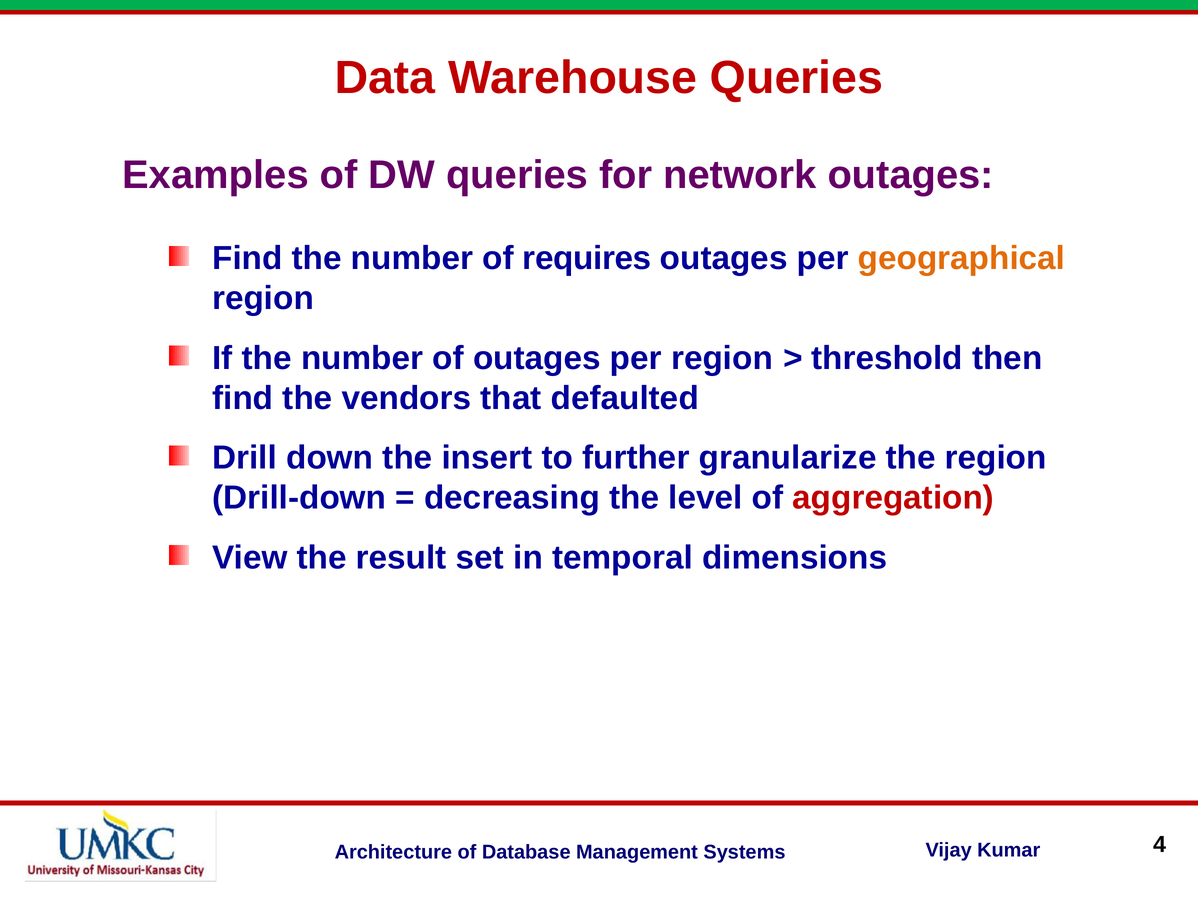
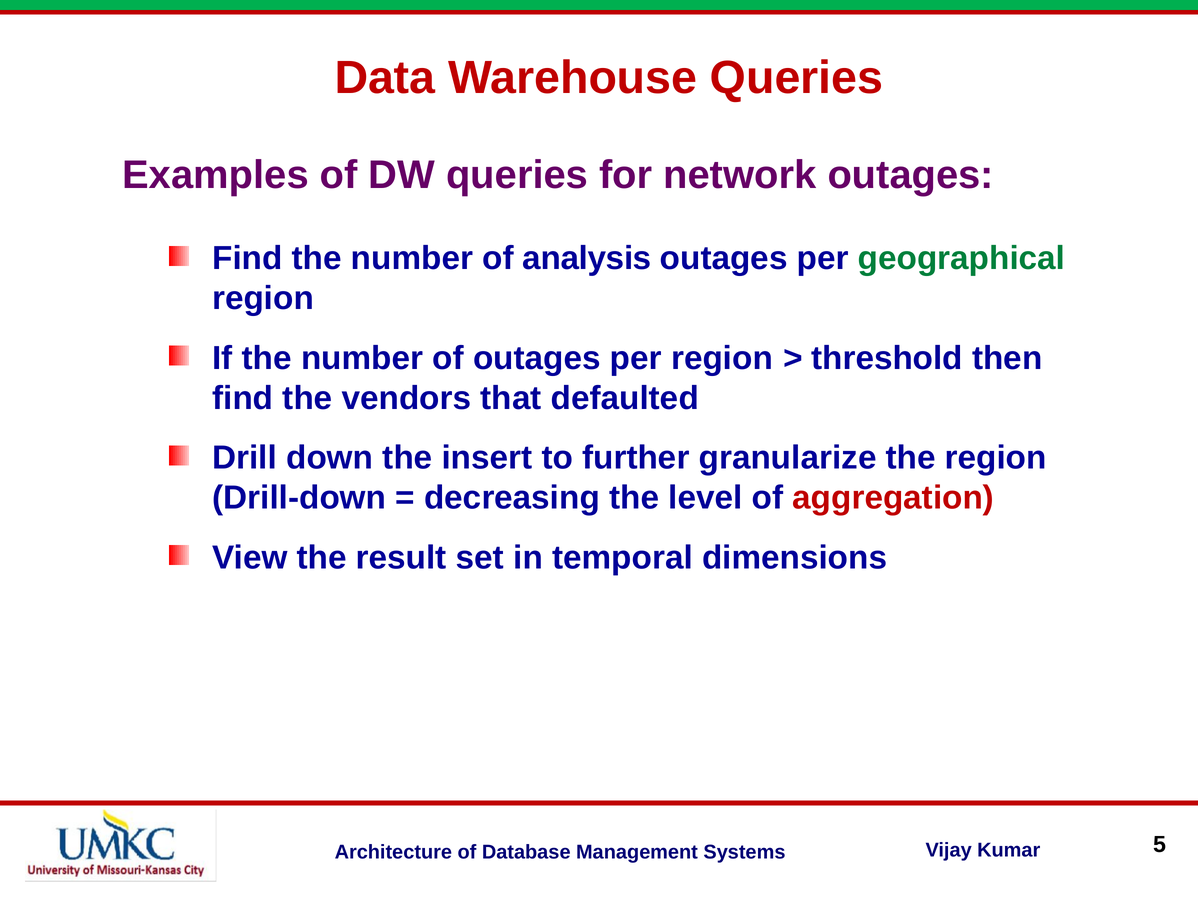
requires: requires -> analysis (587, 258)
geographical colour: orange -> green (962, 258)
4: 4 -> 5 (1160, 845)
